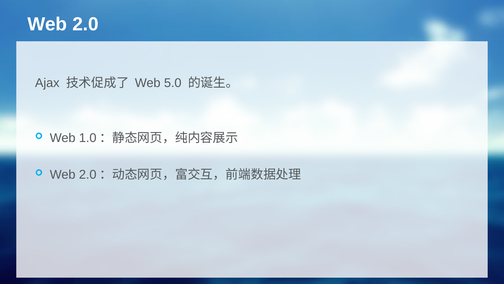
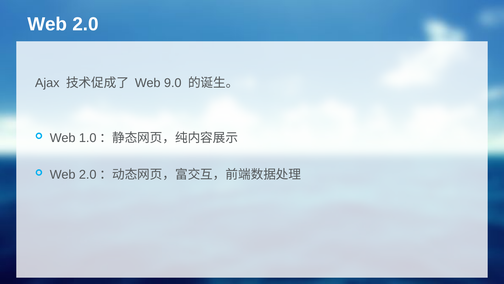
5.0: 5.0 -> 9.0 (173, 83)
